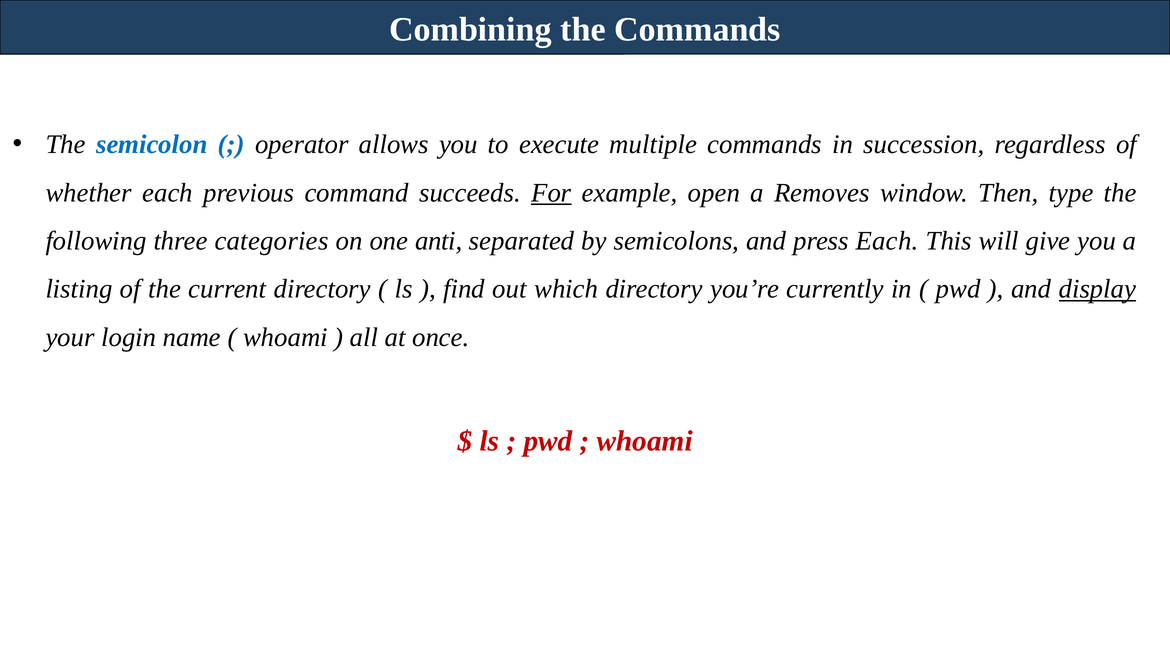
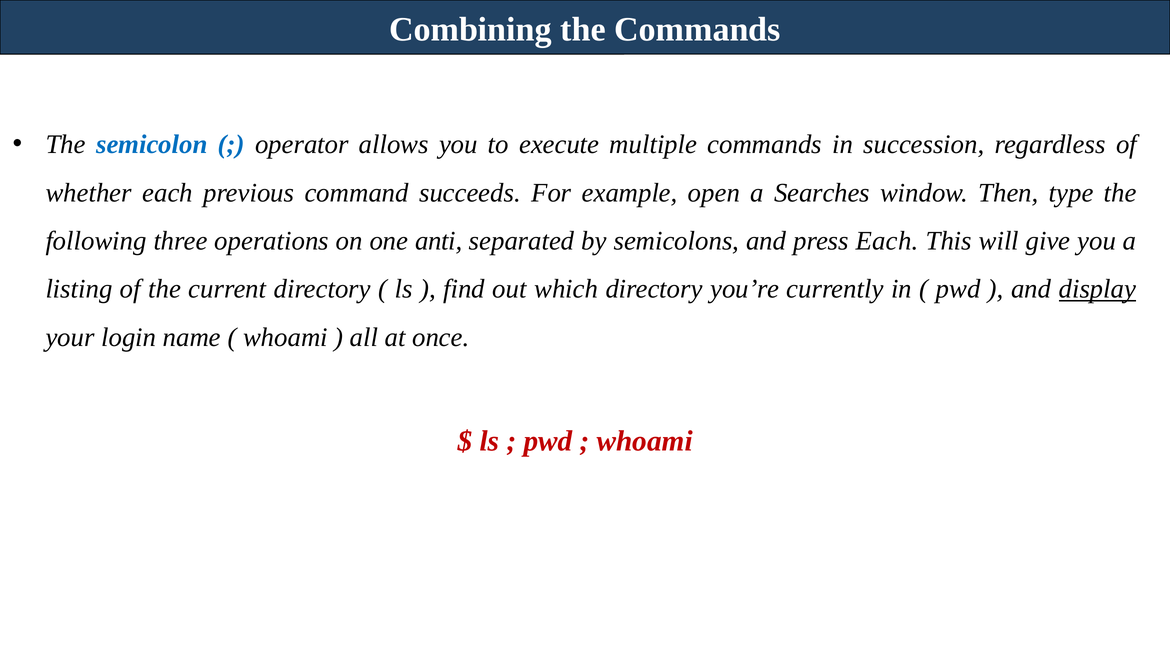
For underline: present -> none (551, 193)
Removes: Removes -> Searches (822, 193)
categories: categories -> operations (272, 241)
